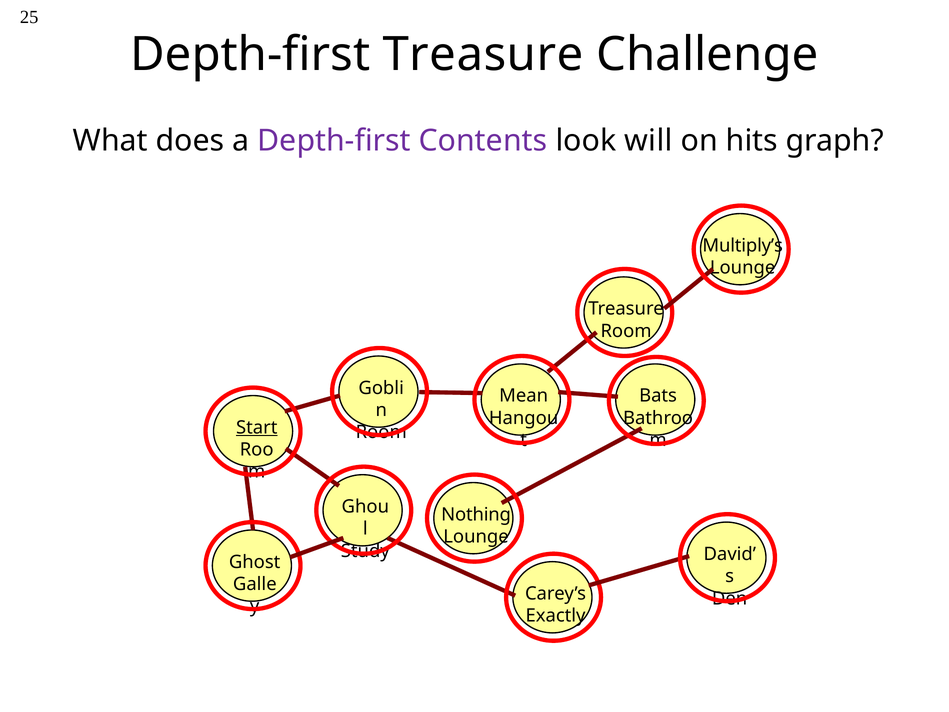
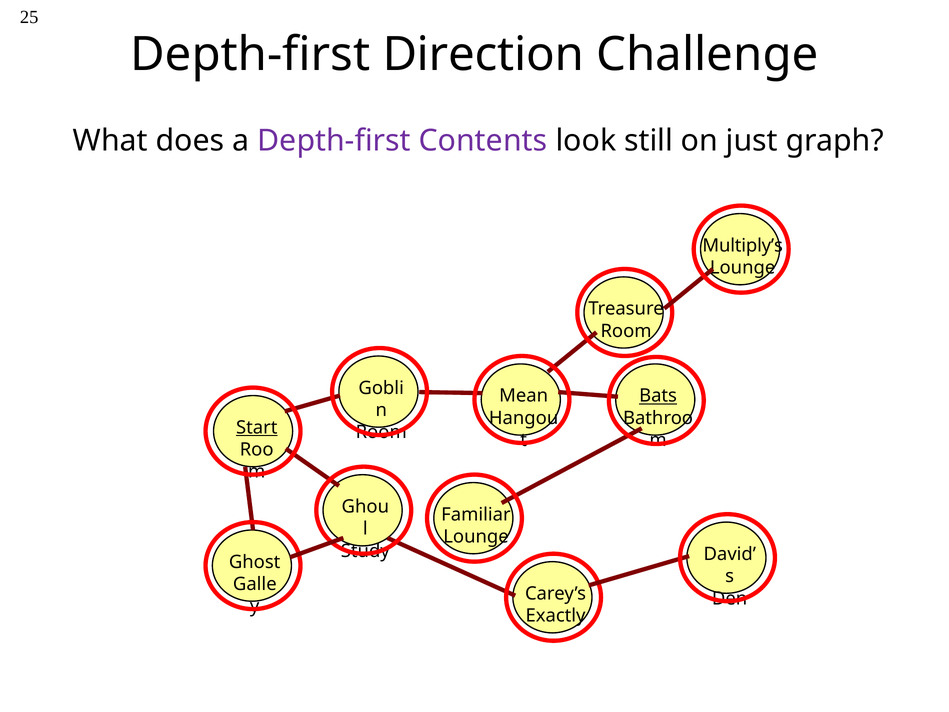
Depth-first Treasure: Treasure -> Direction (483, 55)
will: will -> still (649, 141)
hits: hits -> just (752, 141)
Bats underline: none -> present (658, 396)
Nothing: Nothing -> Familiar (476, 514)
